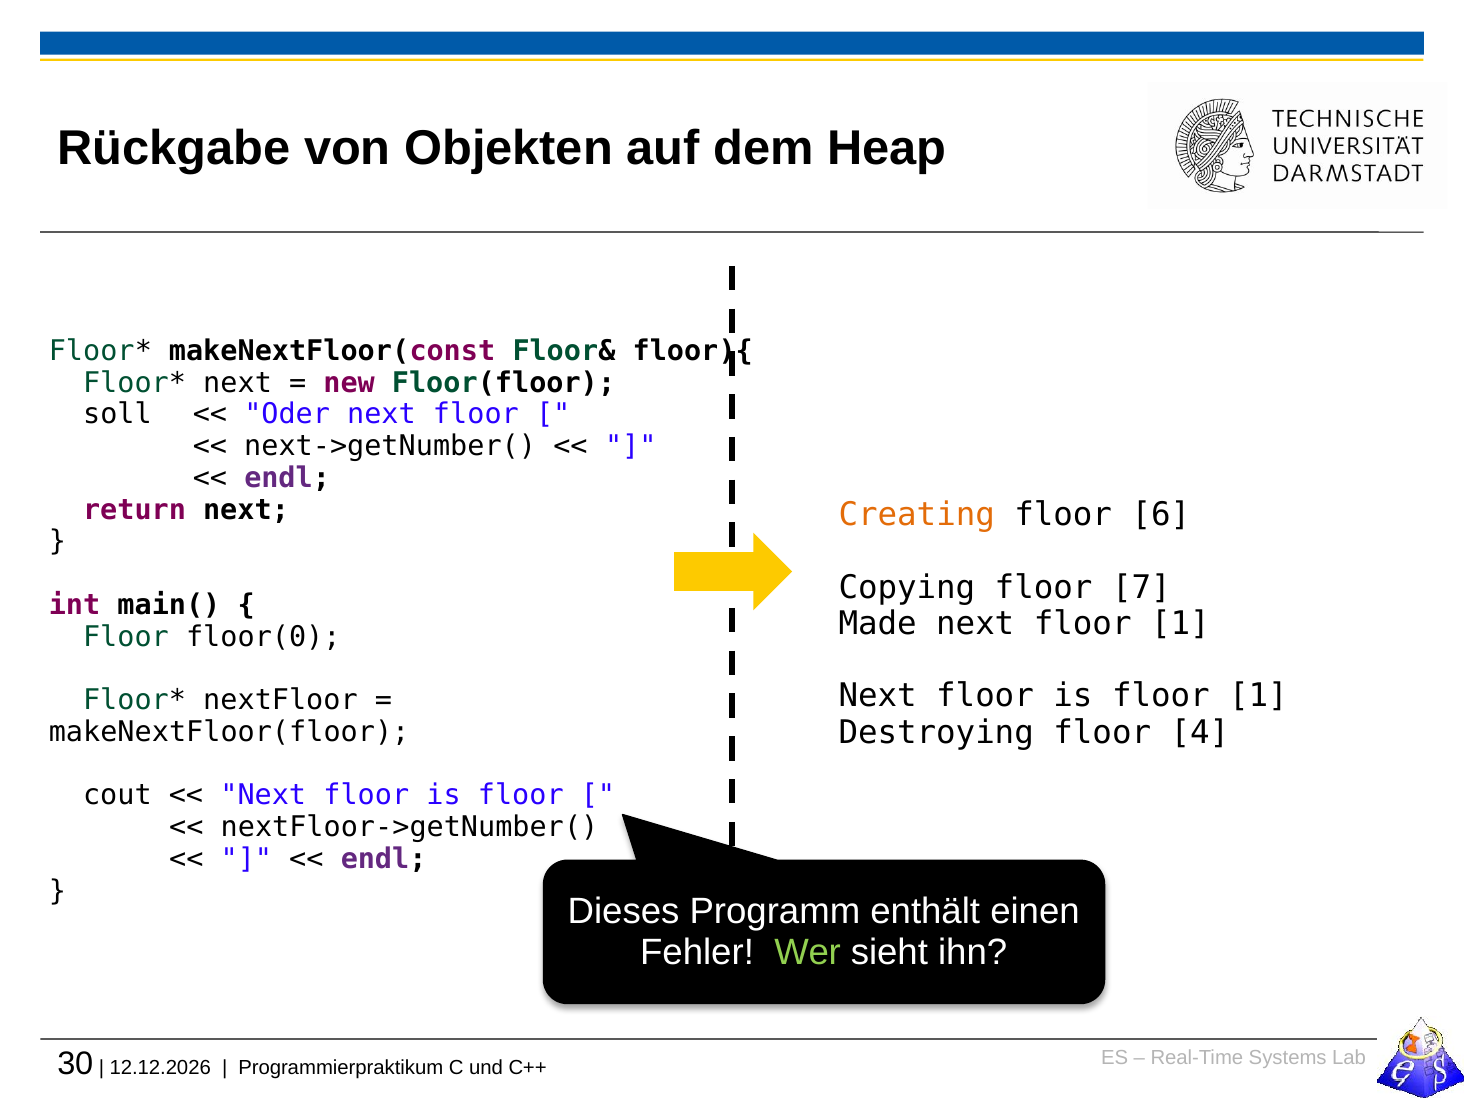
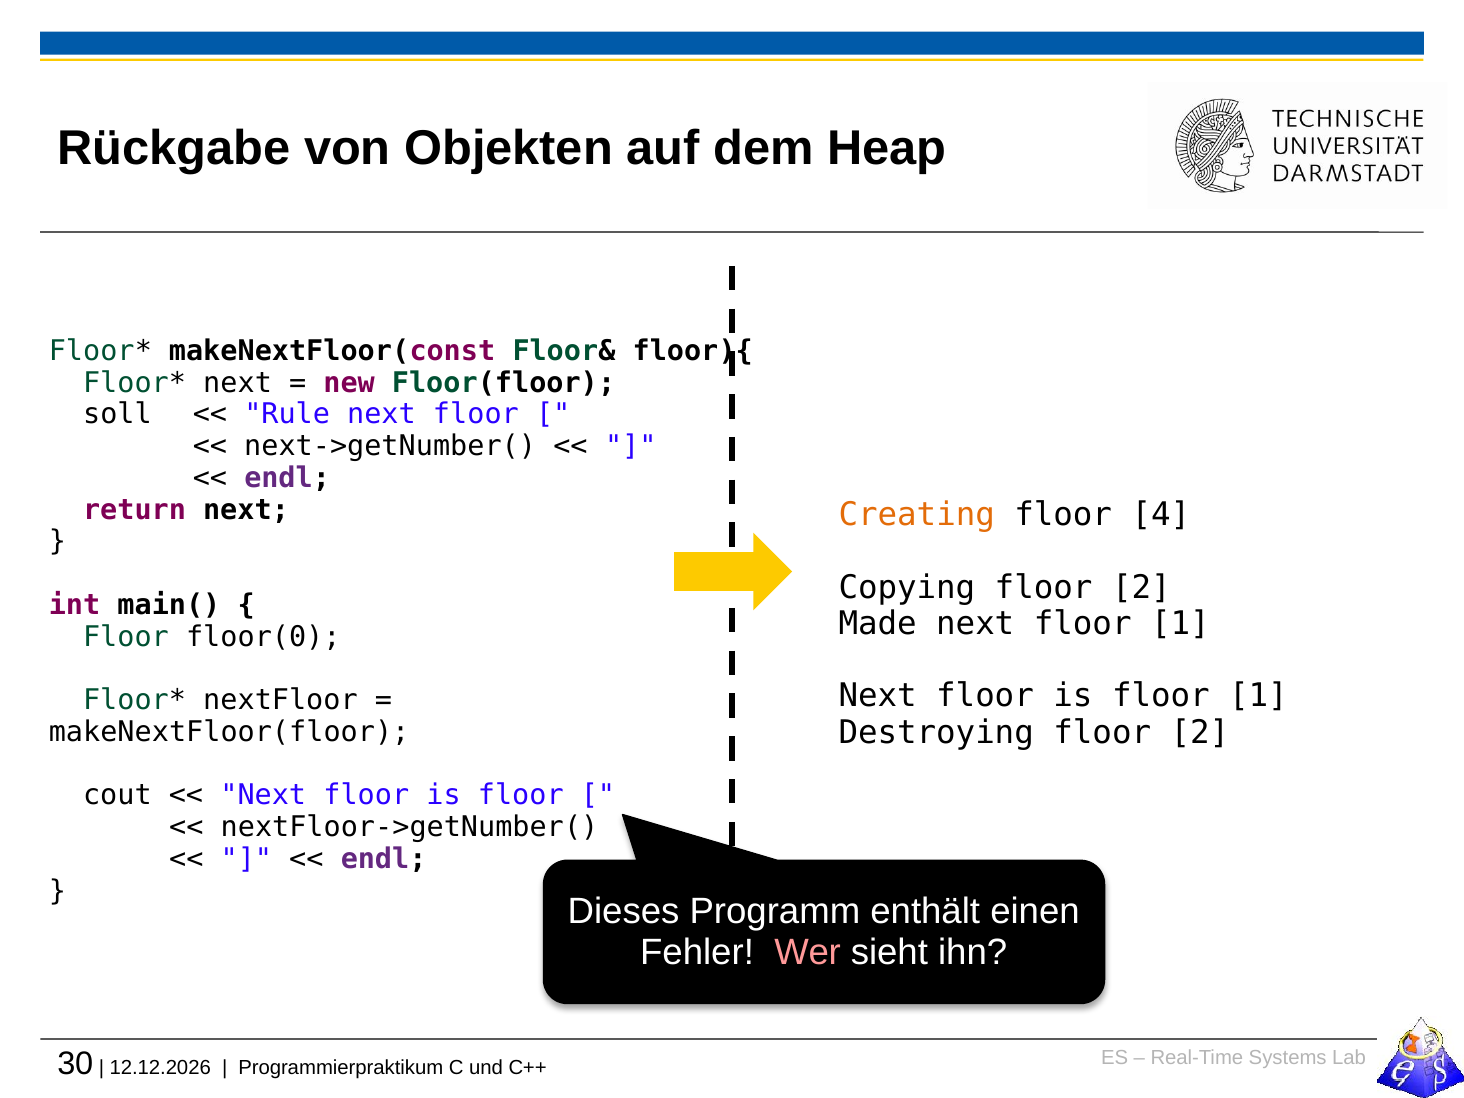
Oder: Oder -> Rule (287, 414)
6: 6 -> 4 (1161, 515)
Copying floor 7: 7 -> 2 (1141, 587)
Destroying floor 4: 4 -> 2 (1200, 733)
Wer colour: light green -> pink (808, 952)
